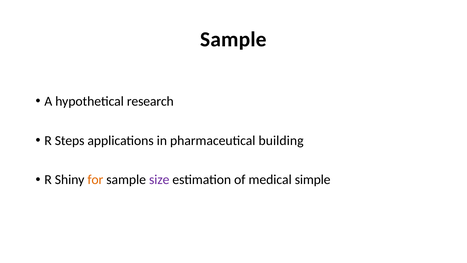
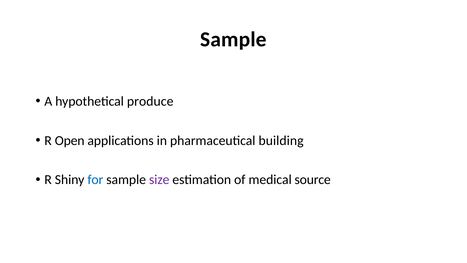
research: research -> produce (150, 101)
Steps: Steps -> Open (70, 140)
for colour: orange -> blue (95, 179)
simple: simple -> source (313, 179)
